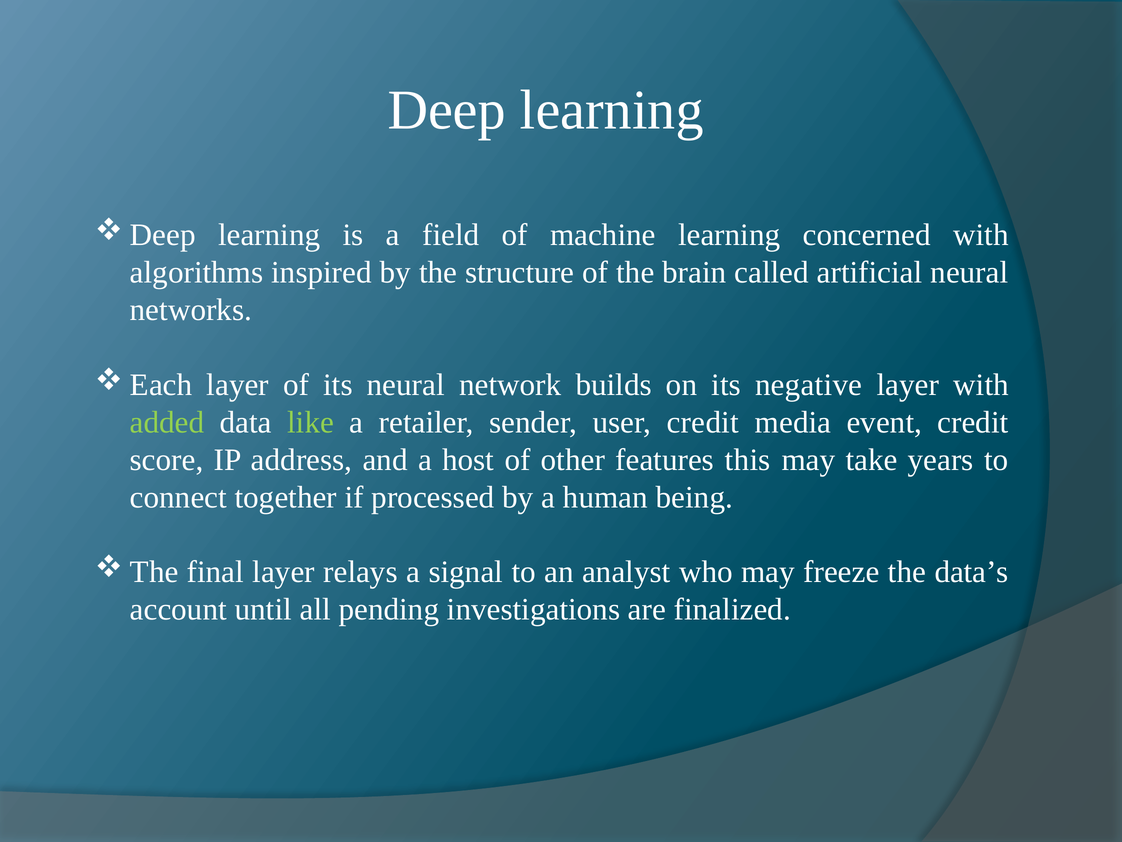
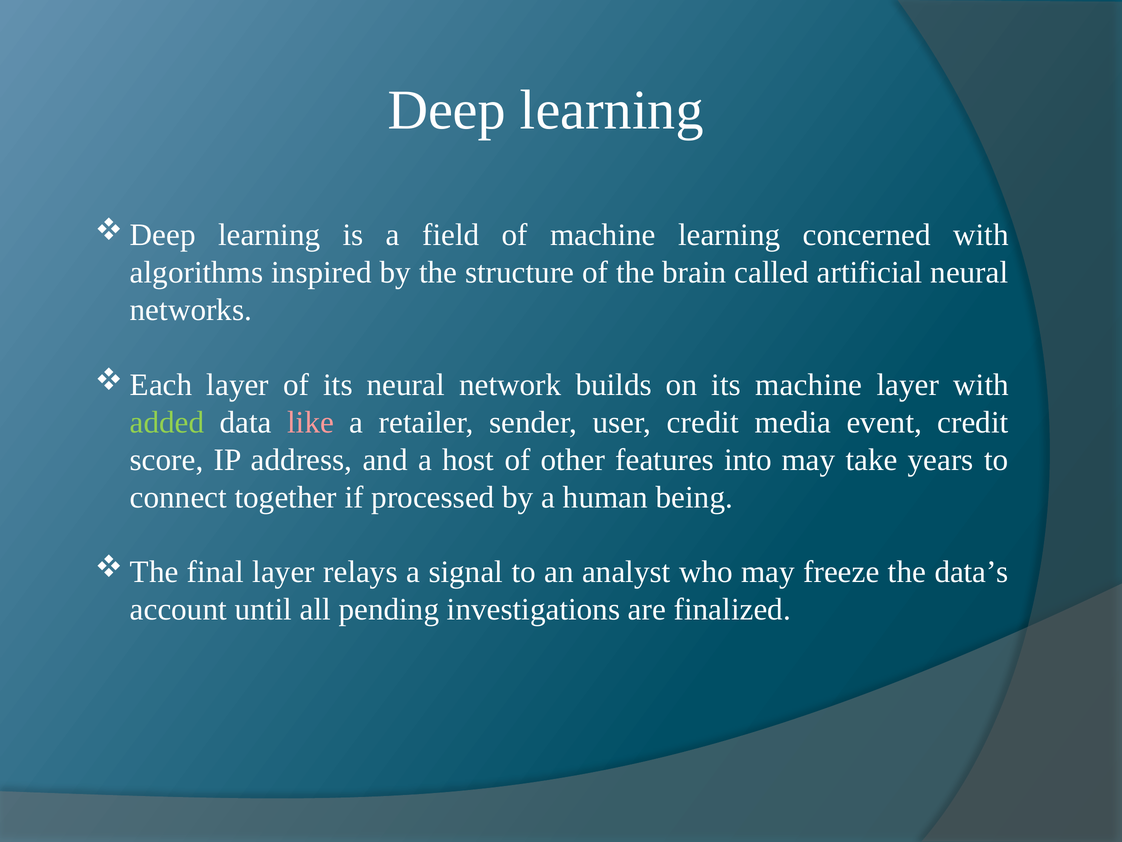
its negative: negative -> machine (809, 385)
like colour: light green -> pink (311, 422)
this: this -> into (748, 460)
